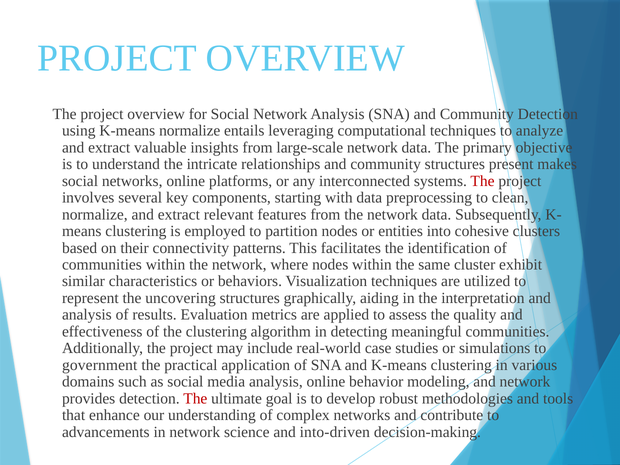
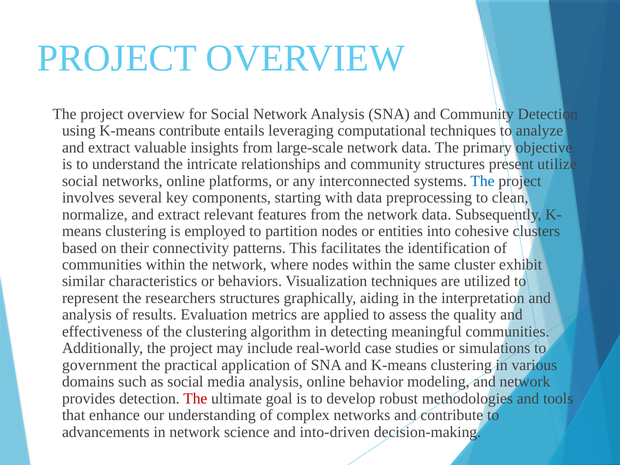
K-means normalize: normalize -> contribute (190, 131)
makes: makes -> utilize (557, 164)
The colour: red -> blue (482, 181)
uncovering: uncovering -> researchers (181, 298)
